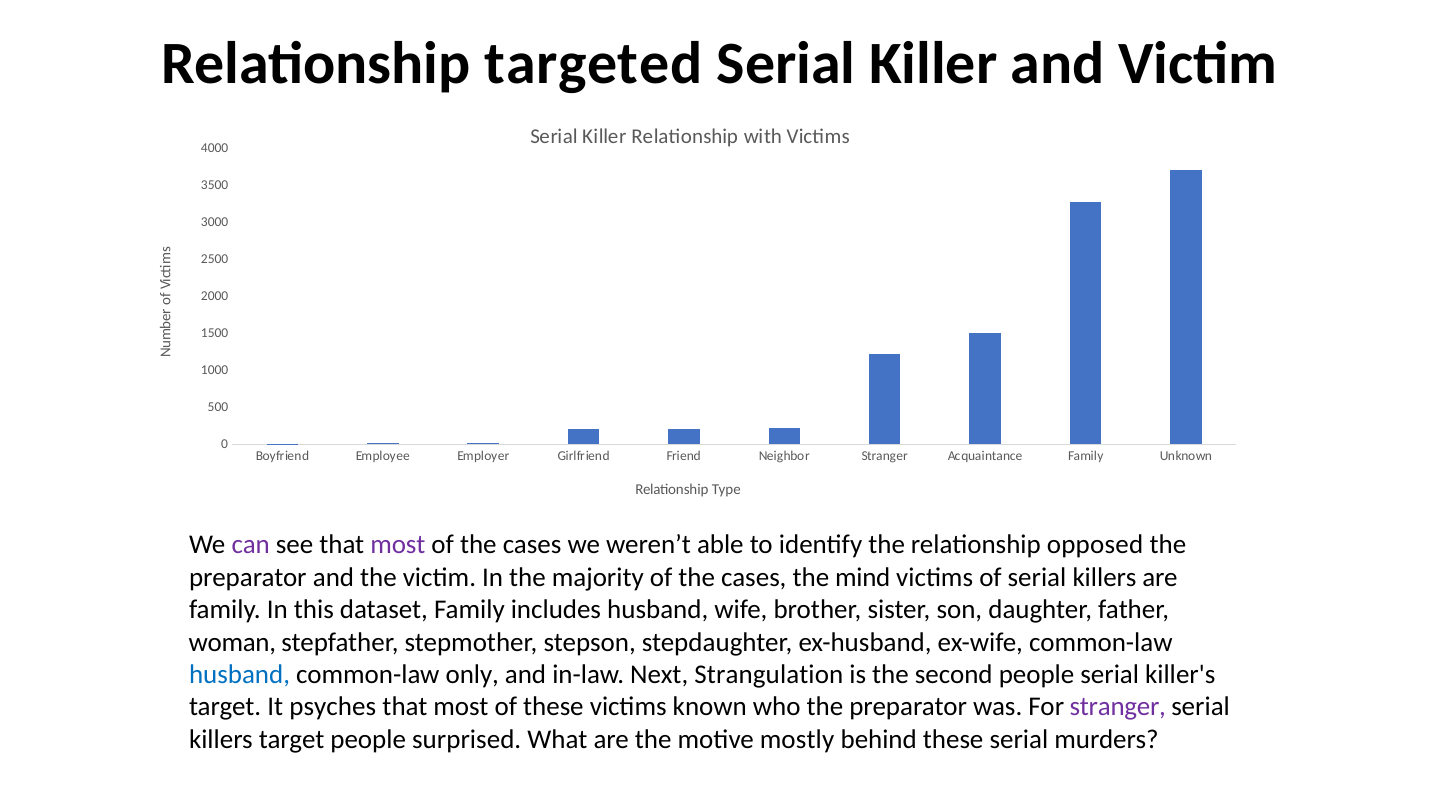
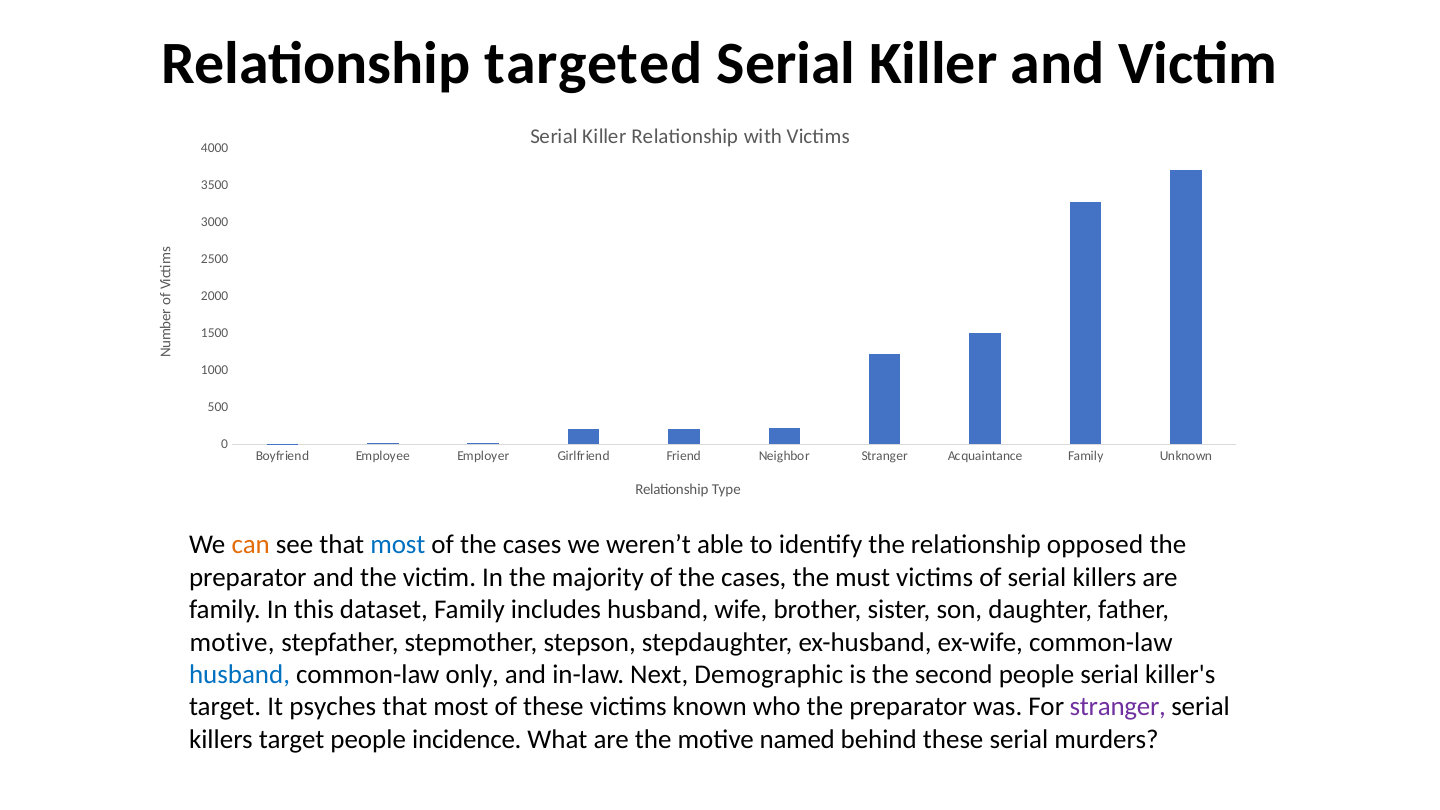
can colour: purple -> orange (251, 545)
most colour: purple -> blue (398, 545)
mind: mind -> must (863, 577)
woman: woman -> motive (232, 642)
Strangulation: Strangulation -> Demographic (769, 675)
surprised: surprised -> incidence (467, 739)
mostly: mostly -> named (797, 739)
